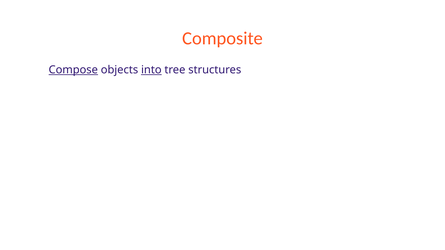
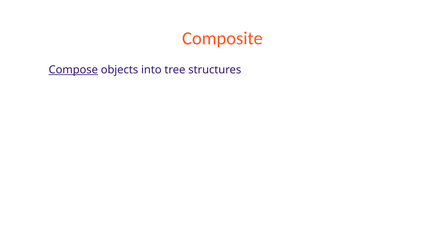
into underline: present -> none (151, 70)
